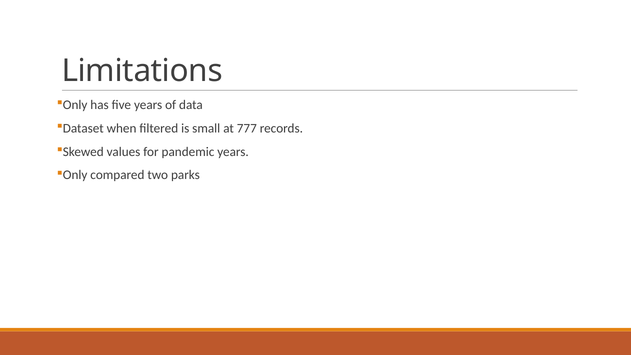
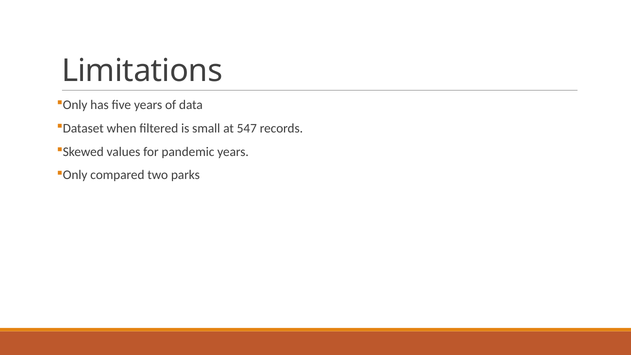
777: 777 -> 547 (247, 128)
